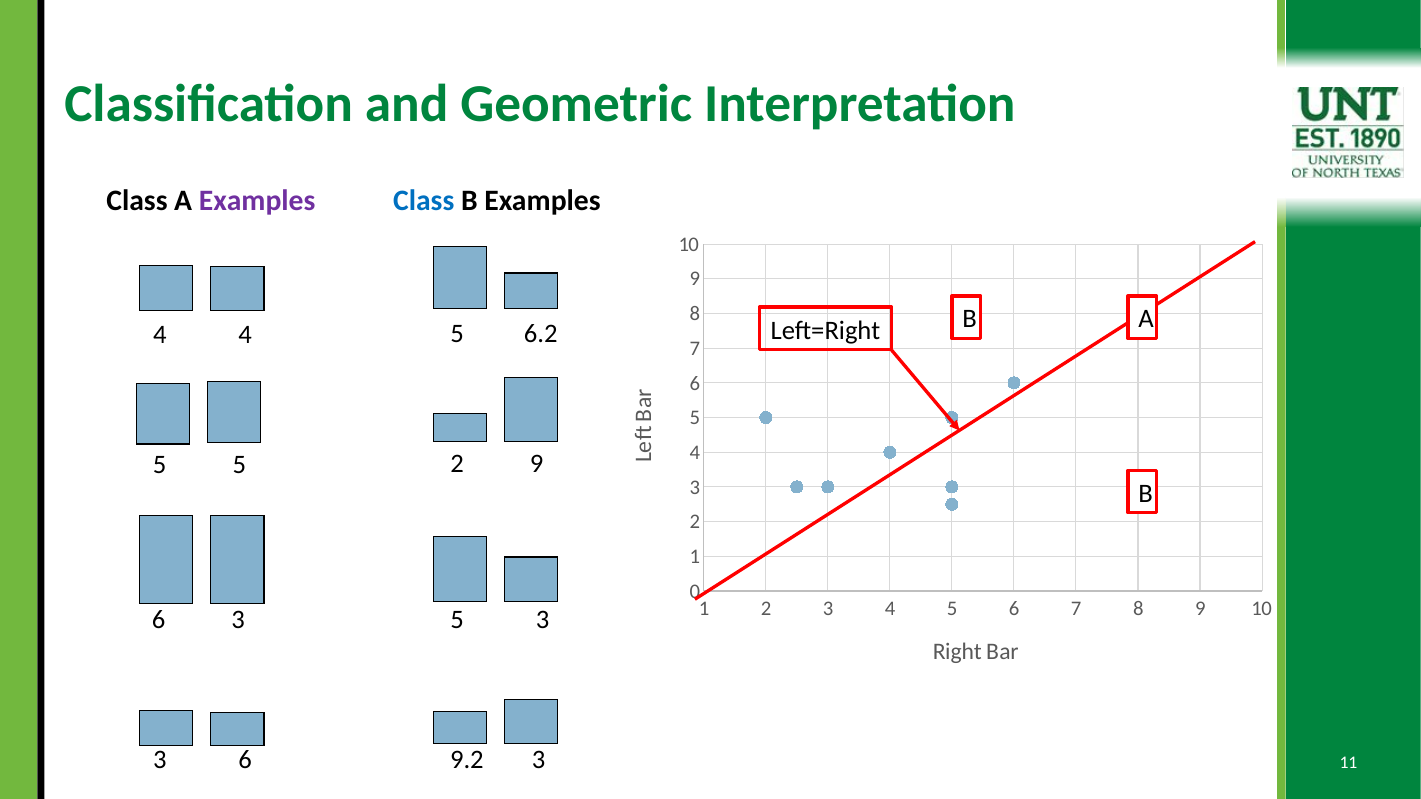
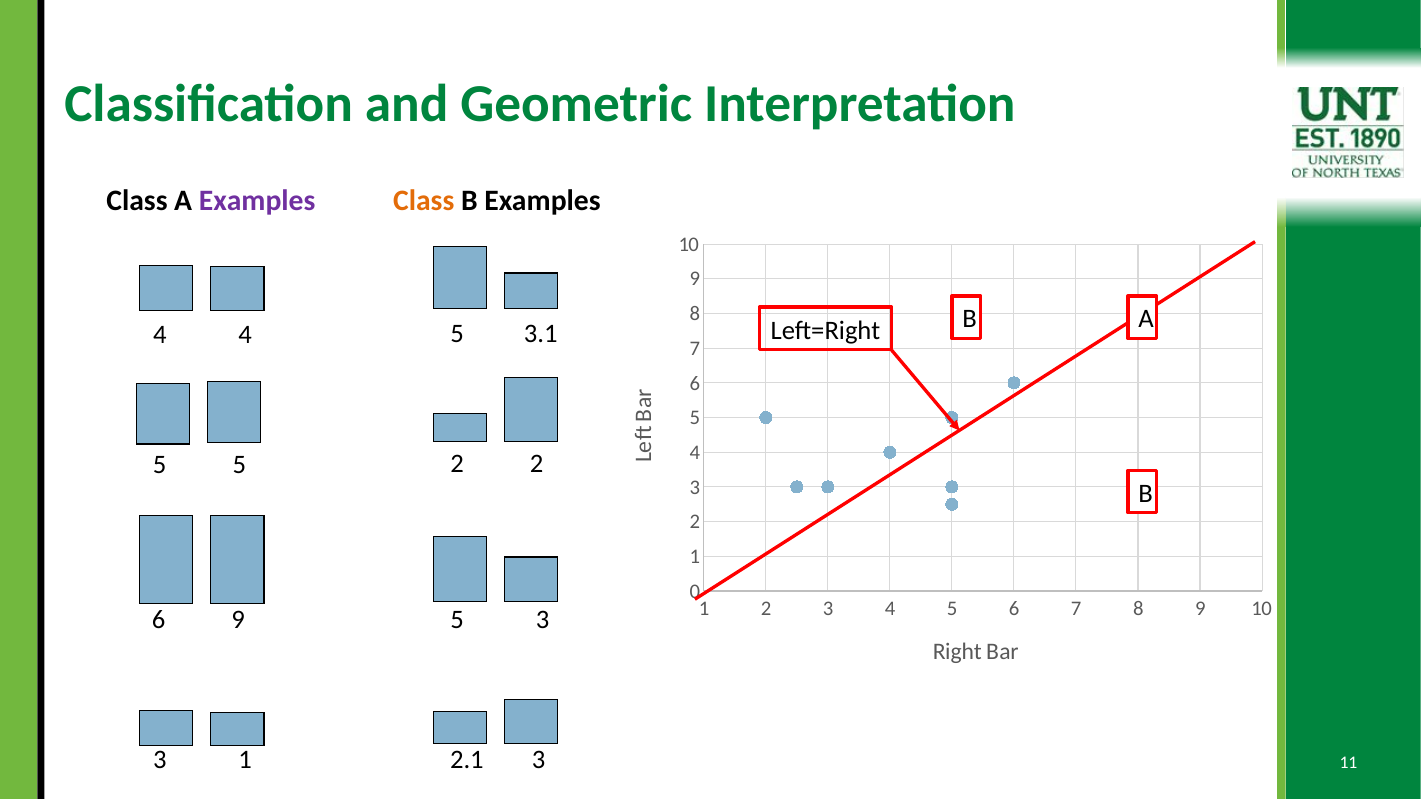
Class colour: blue -> orange (424, 201)
6.2: 6.2 -> 3.1 (541, 334)
2 9: 9 -> 2 (537, 464)
6 3: 3 -> 9 (238, 620)
9.2: 9.2 -> 2.1 (467, 760)
3 6: 6 -> 1 (245, 760)
